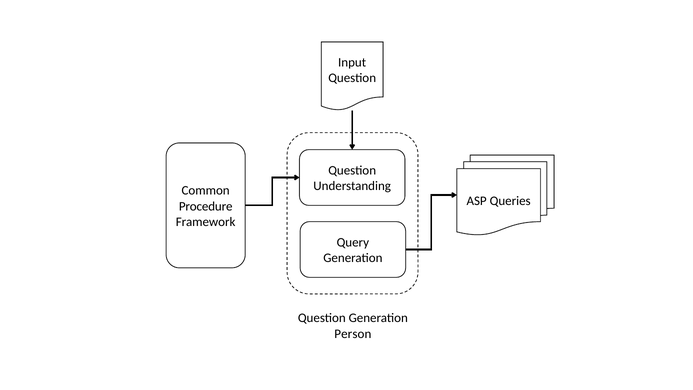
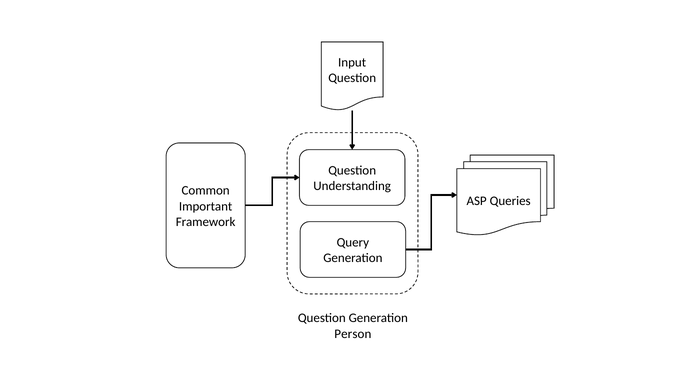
Procedure: Procedure -> Important (206, 206)
